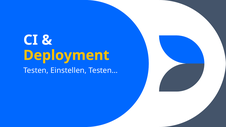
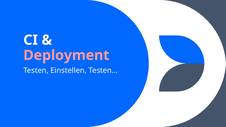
Deployment colour: yellow -> pink (66, 55)
